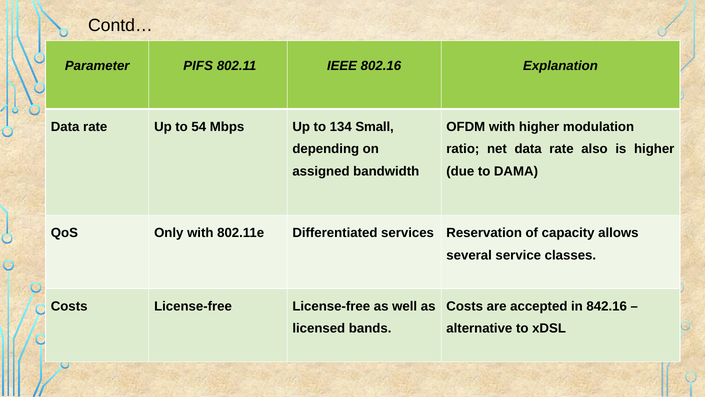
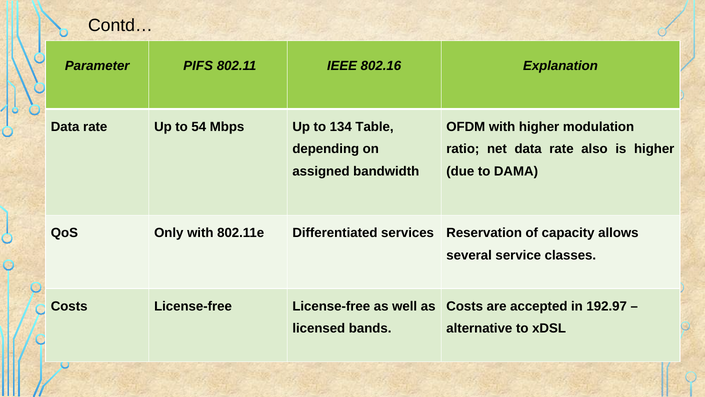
Small: Small -> Table (375, 127)
842.16: 842.16 -> 192.97 (607, 306)
